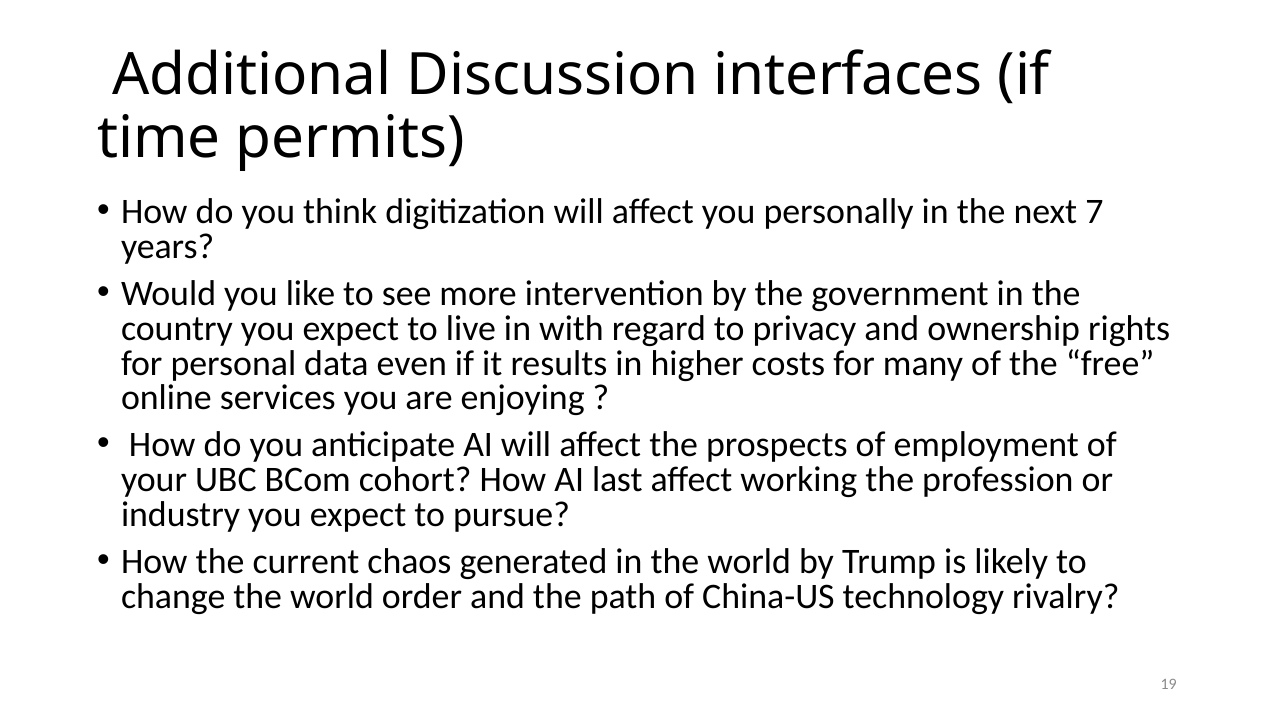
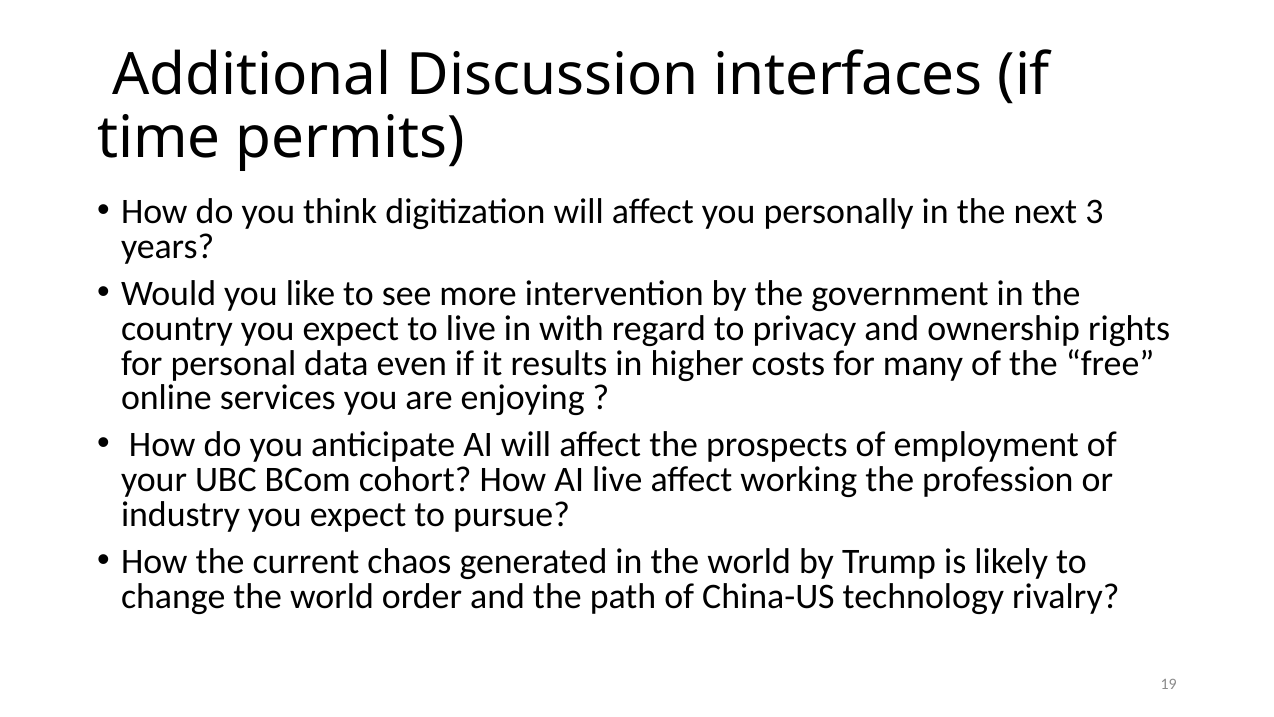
7: 7 -> 3 (1094, 212)
AI last: last -> live (617, 480)
